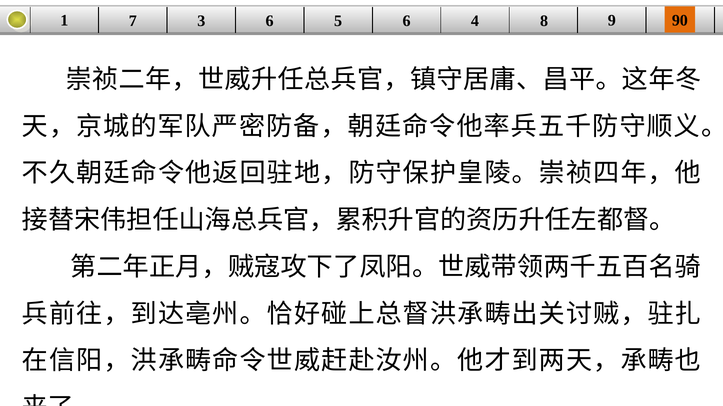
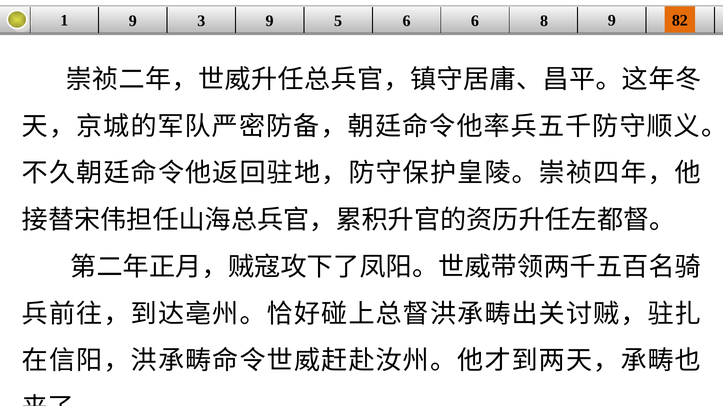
1 7: 7 -> 9 (133, 21)
3 6: 6 -> 9 (270, 21)
6 4: 4 -> 6 (475, 21)
90: 90 -> 82 (680, 21)
